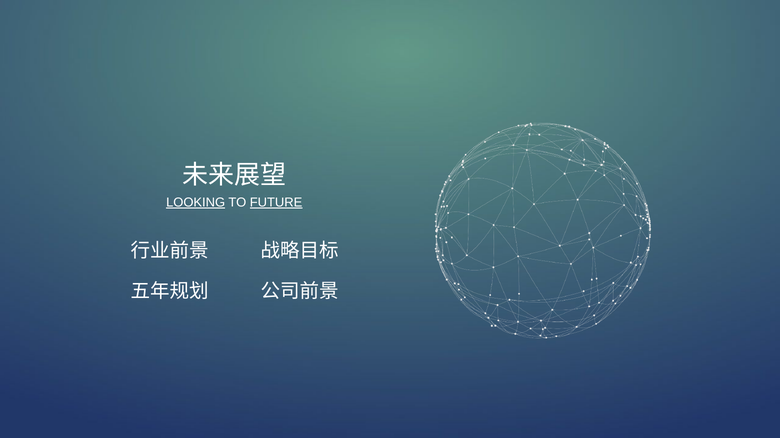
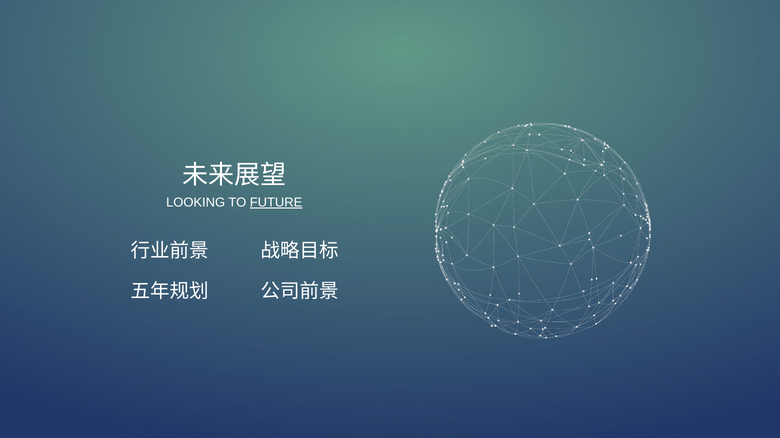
LOOKING underline: present -> none (196, 203)
